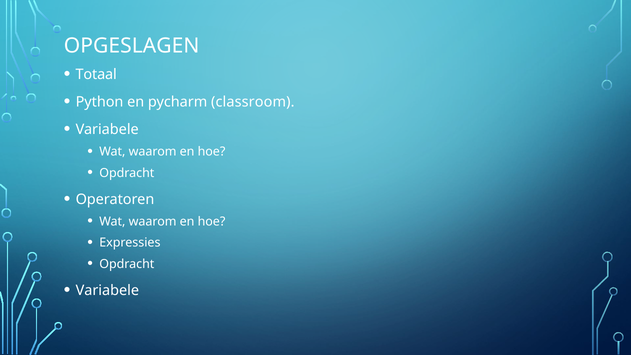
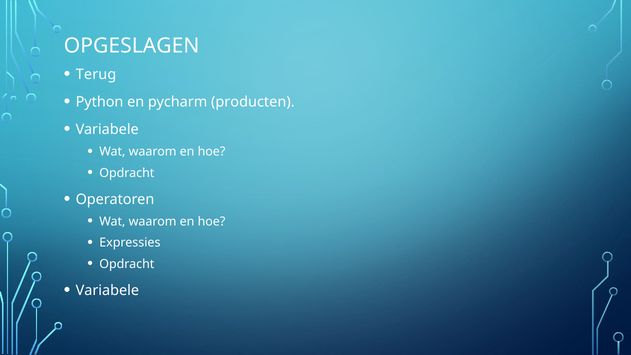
Totaal: Totaal -> Terug (96, 75)
classroom: classroom -> producten (253, 102)
